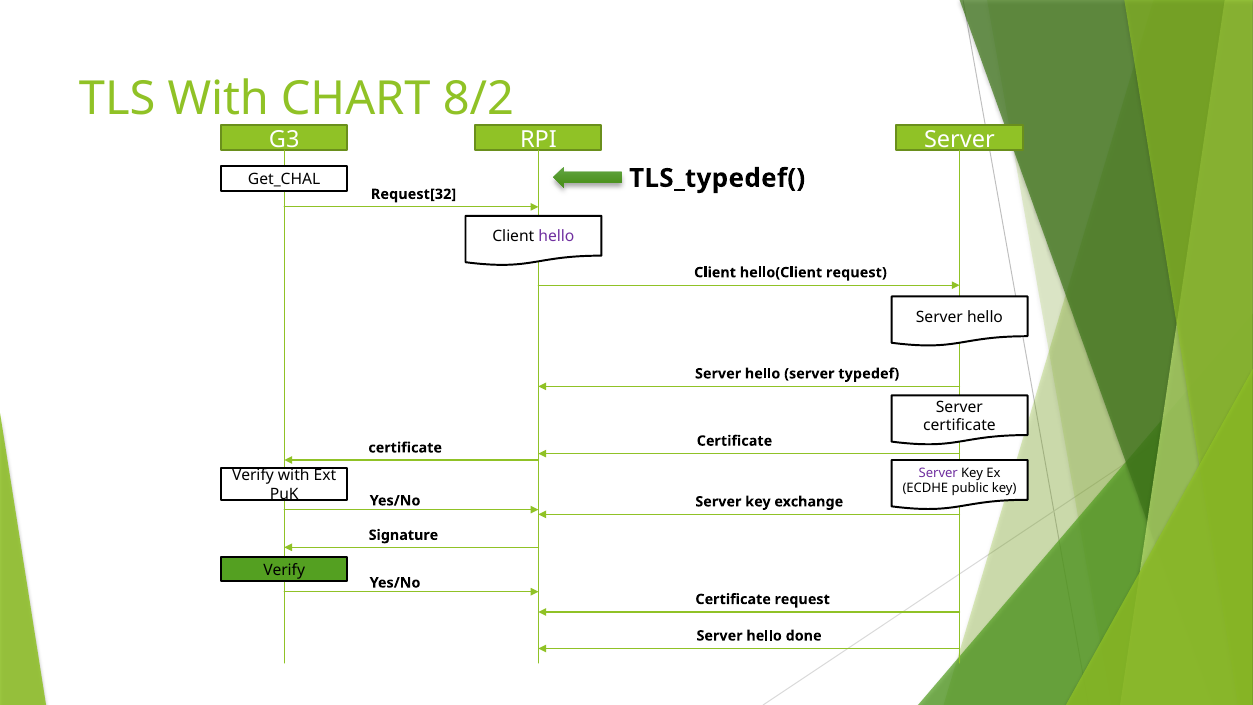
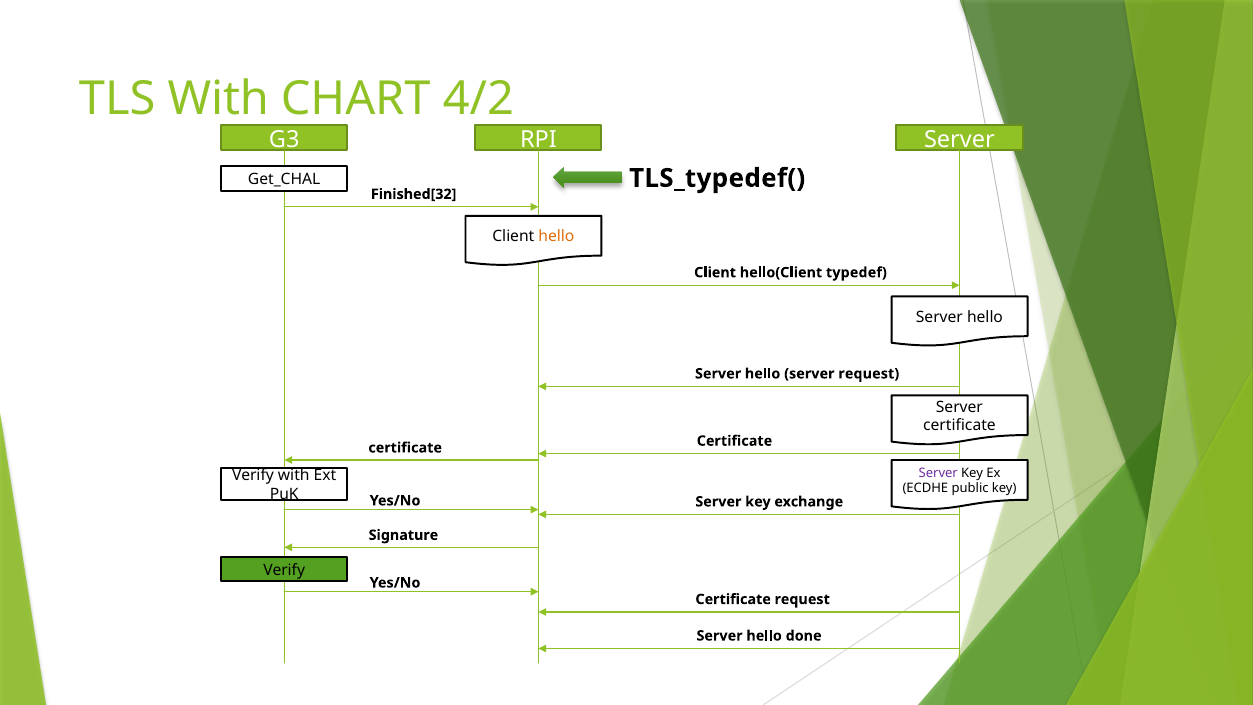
8/2: 8/2 -> 4/2 (478, 99)
Request[32: Request[32 -> Finished[32 (414, 194)
hello colour: purple -> orange (556, 237)
hello(Client request: request -> typedef (856, 272)
server typedef: typedef -> request (869, 374)
